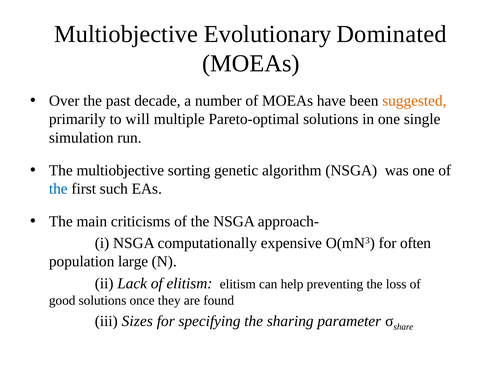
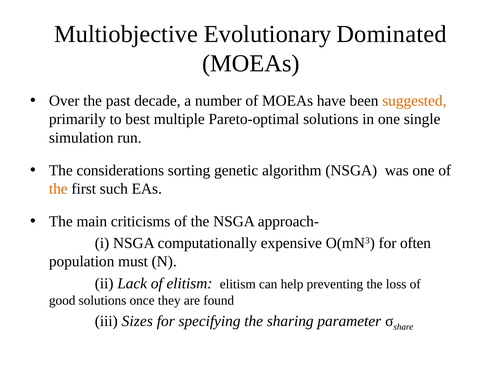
will: will -> best (138, 119)
The multiobjective: multiobjective -> considerations (120, 170)
the colour: blue -> orange (58, 188)
large: large -> must (133, 261)
